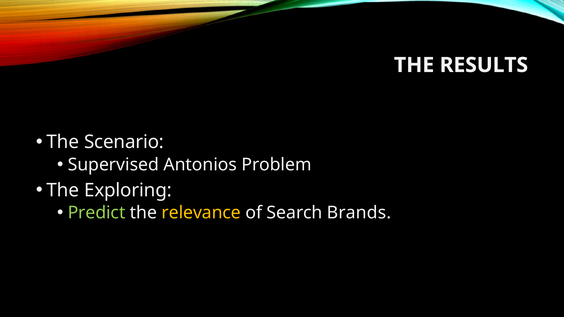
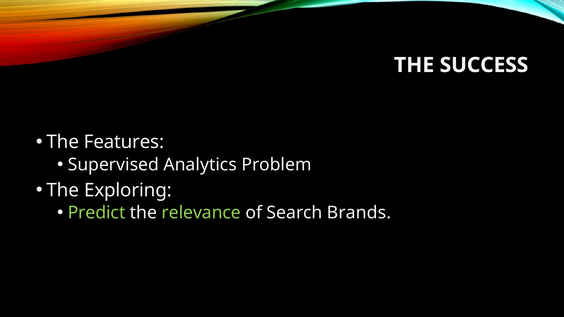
RESULTS: RESULTS -> SUCCESS (484, 65)
Scenario: Scenario -> Features (124, 142)
Antonios: Antonios -> Analytics (200, 165)
relevance colour: yellow -> light green (201, 213)
